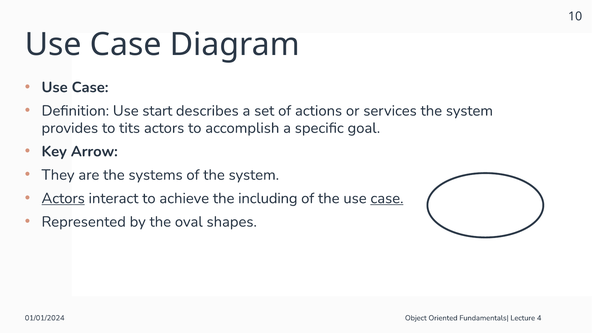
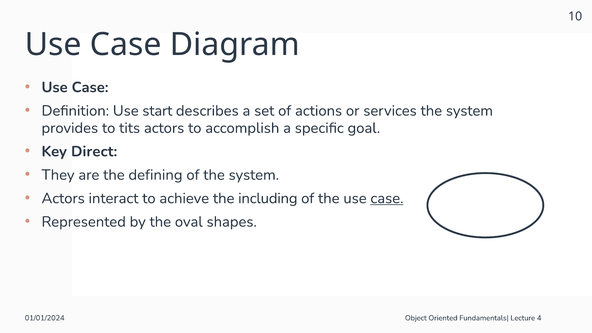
Arrow: Arrow -> Direct (94, 151)
systems: systems -> defining (155, 175)
Actors underline: present -> none (63, 198)
